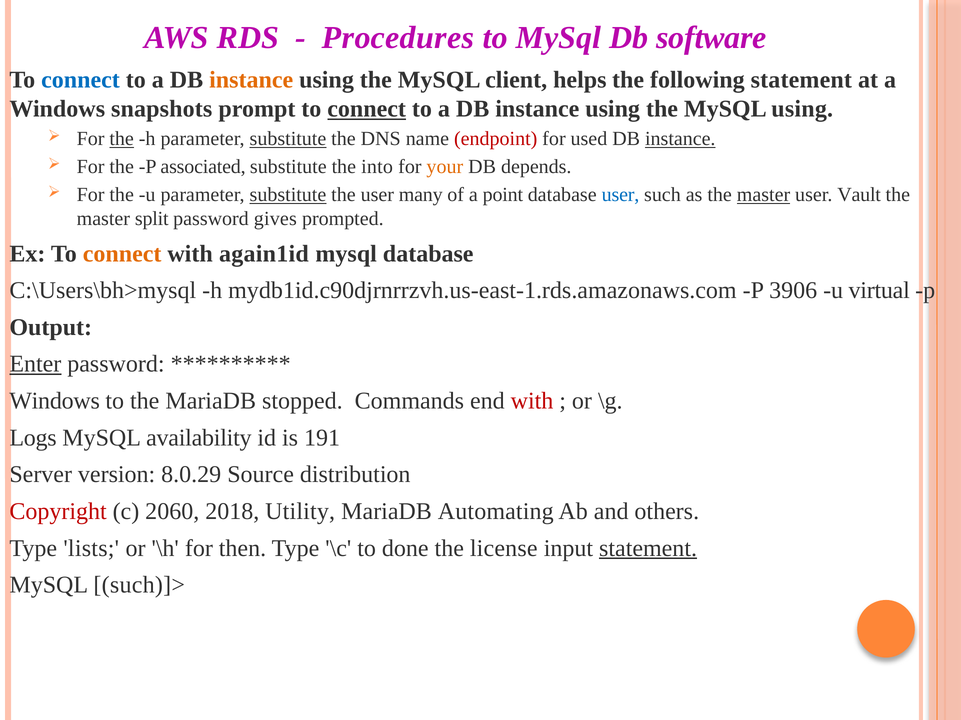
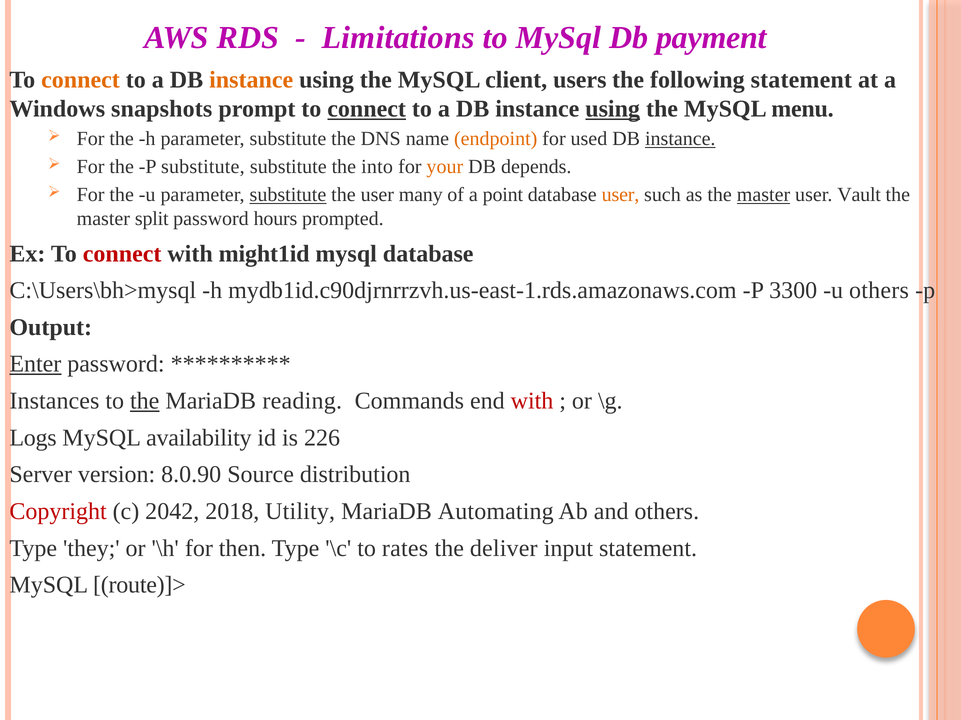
Procedures: Procedures -> Limitations (398, 38)
software: software -> payment (711, 38)
connect colour: blue -> orange (80, 80)
helps: helps -> users (580, 80)
using underline: none -> present (613, 109)
MySQL using: using -> menu (802, 109)
the underline: present -> none (122, 139)
substitute underline: present -> none (288, 139)
endpoint colour: red -> orange (496, 139)
P associated: associated -> substitute (203, 167)
user colour: blue -> orange (620, 195)
gives: gives -> hours (276, 219)
connect colour: orange -> red (122, 254)
again1id: again1id -> might1id (264, 254)
3906: 3906 -> 3300 (793, 291)
u virtual: virtual -> others (879, 291)
Windows: Windows -> Instances (54, 401)
the underline: none -> present (145, 401)
stopped: stopped -> reading (302, 401)
191: 191 -> 226 (322, 438)
8.0.29: 8.0.29 -> 8.0.90 (191, 475)
2060: 2060 -> 2042 (172, 512)
lists: lists -> they (91, 549)
done: done -> rates (405, 549)
license: license -> deliver (504, 549)
statement underline: present -> none (648, 549)
such)]>: such)]> -> route)]> (139, 586)
